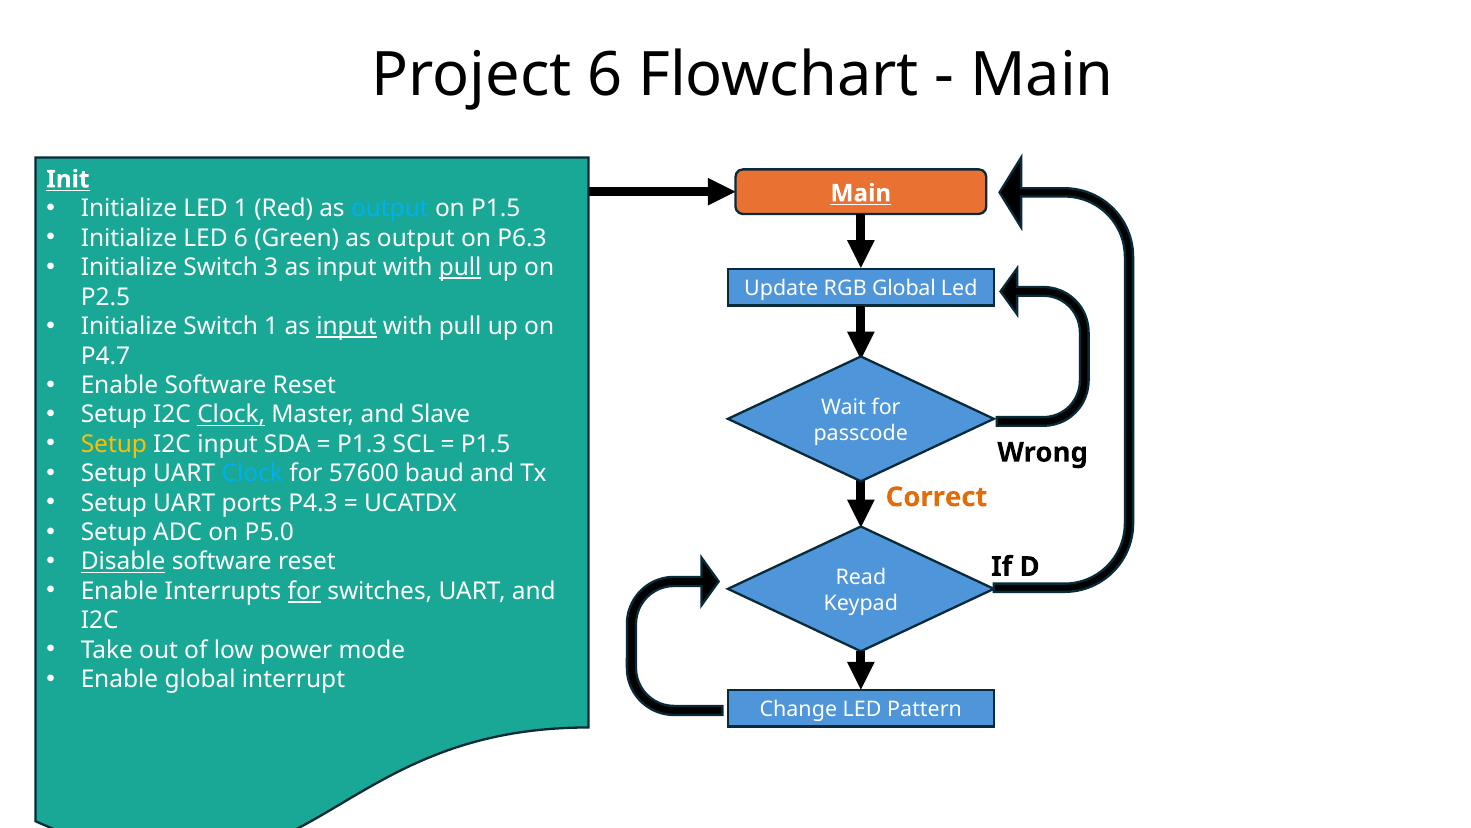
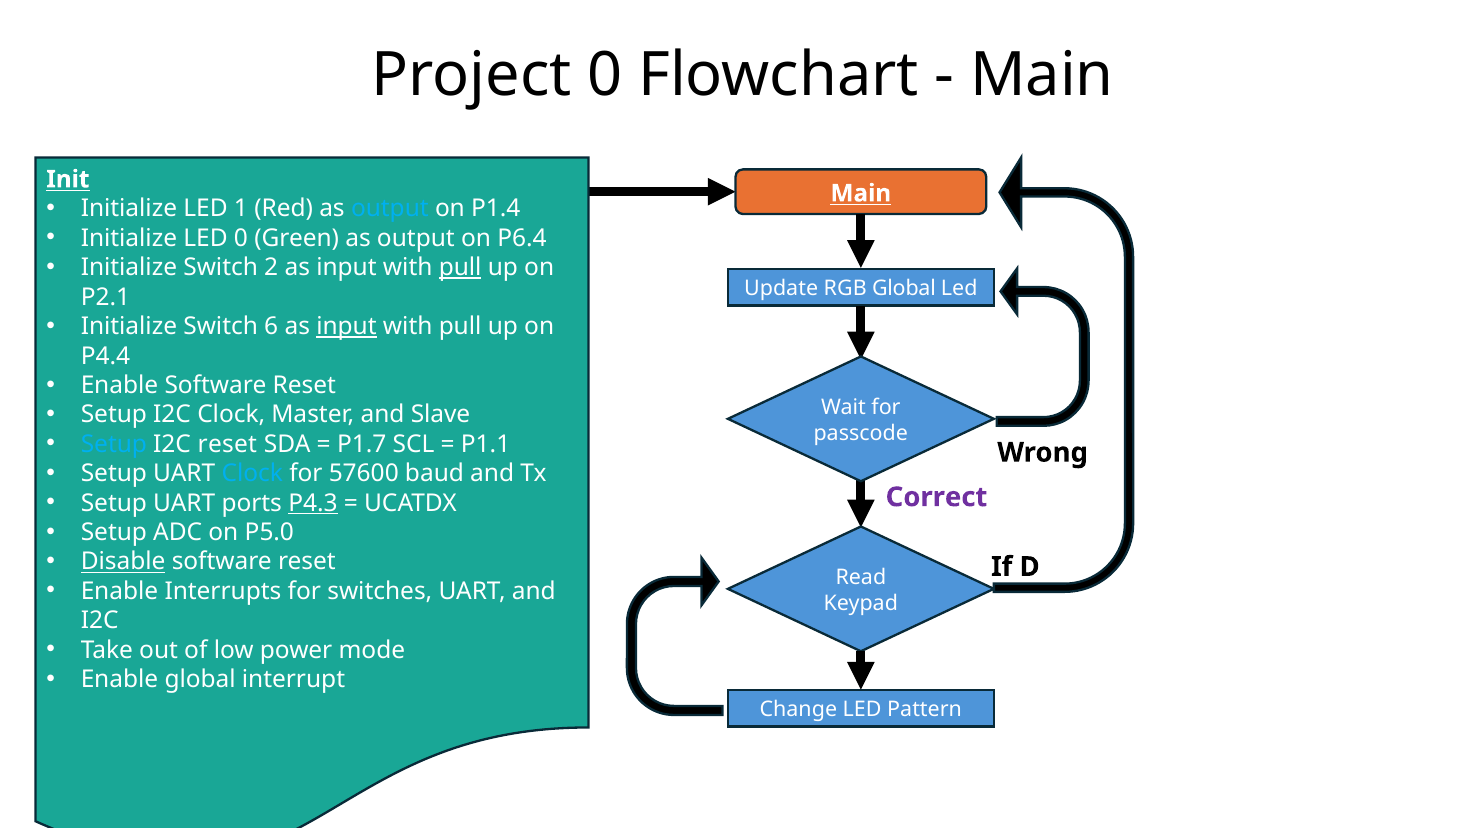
Project 6: 6 -> 0 (605, 76)
on P1.5: P1.5 -> P1.4 (496, 209)
LED 6: 6 -> 0 (241, 238)
P6.3: P6.3 -> P6.4 (522, 238)
3: 3 -> 2 (271, 267)
P2.5: P2.5 -> P2.1 (105, 297)
Switch 1: 1 -> 6 (271, 326)
P4.7: P4.7 -> P4.4 (105, 356)
Clock underline: present -> none (231, 414)
Setup colour: yellow -> light blue (114, 444)
I2C input: input -> reset (227, 444)
P1.3: P1.3 -> P1.7 (362, 444)
P1.5: P1.5 -> P1.1 (486, 444)
P4.3 underline: none -> present (313, 503)
Correct colour: orange -> purple (937, 497)
for underline: present -> none (304, 591)
